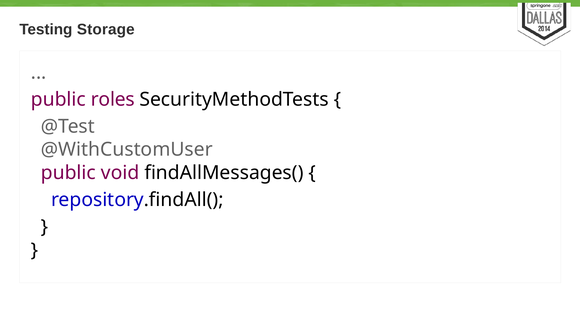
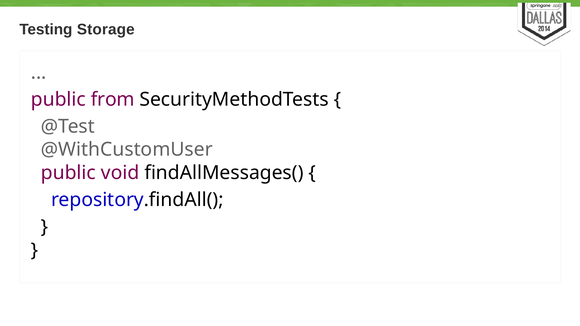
roles: roles -> from (113, 99)
